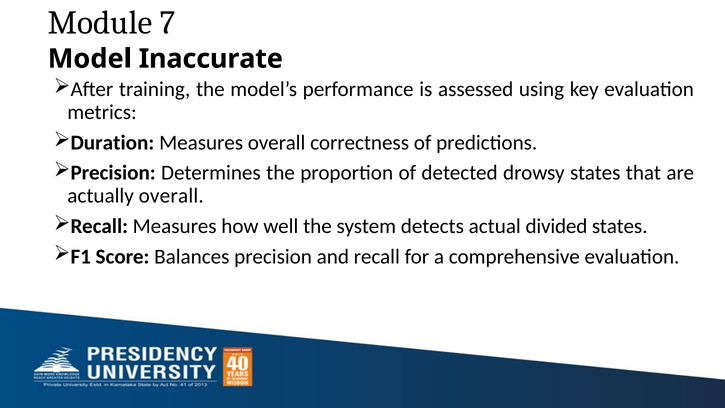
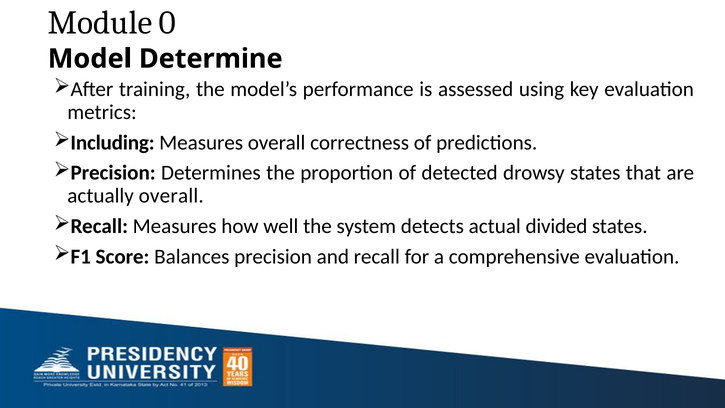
7: 7 -> 0 (168, 23)
Inaccurate: Inaccurate -> Determine (211, 59)
Duration: Duration -> Including (113, 143)
